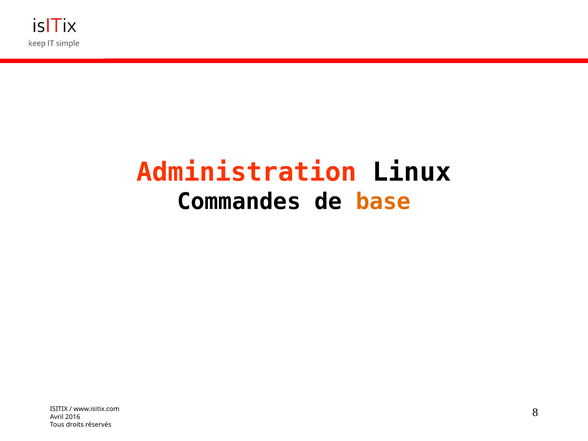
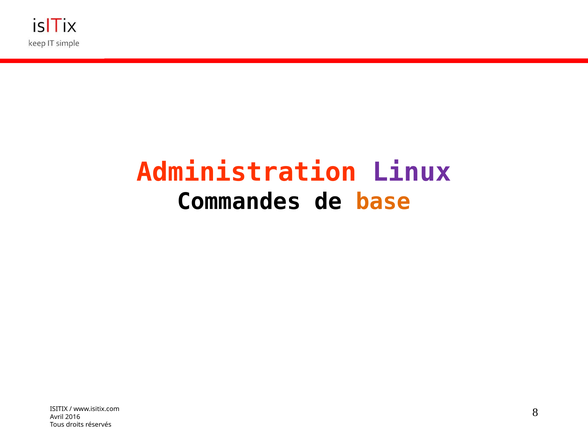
Linux colour: black -> purple (412, 172)
